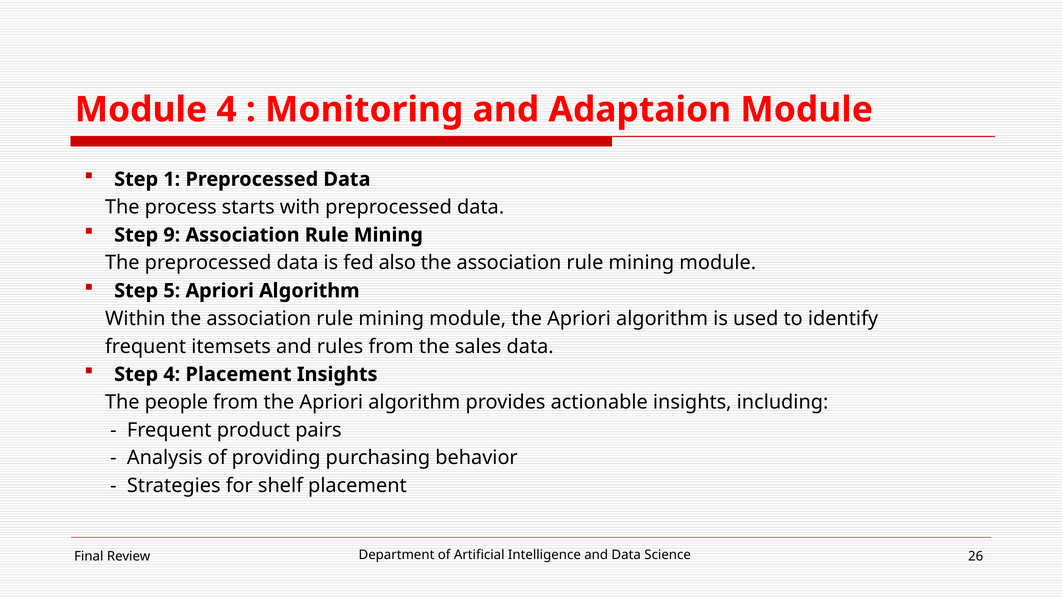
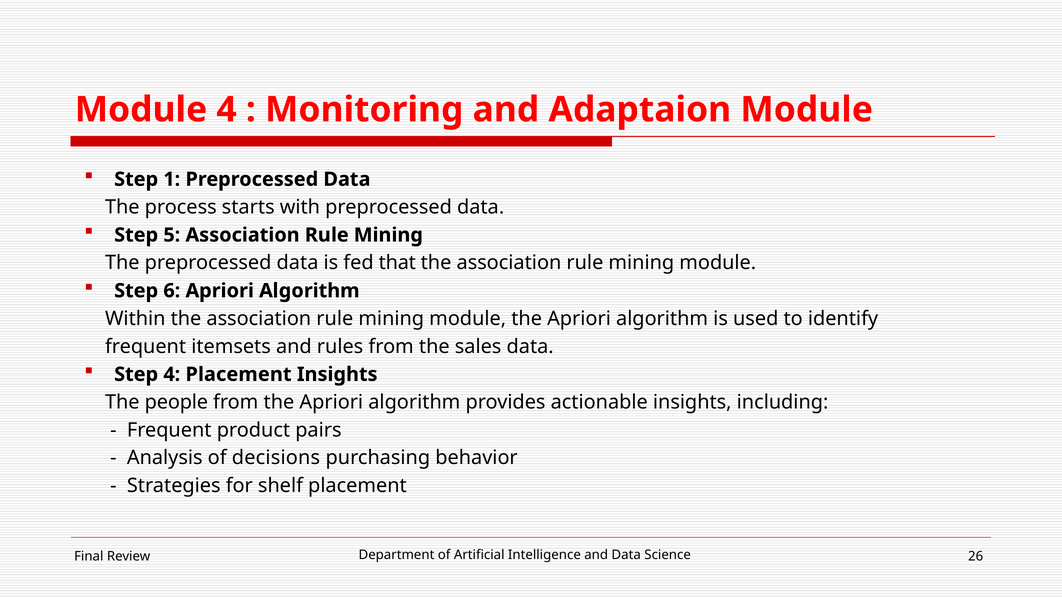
9: 9 -> 5 (172, 235)
also: also -> that (397, 263)
5: 5 -> 6 (172, 291)
providing: providing -> decisions (276, 458)
